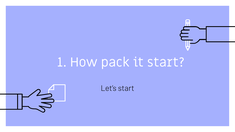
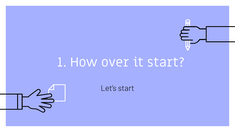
pack: pack -> over (115, 62)
